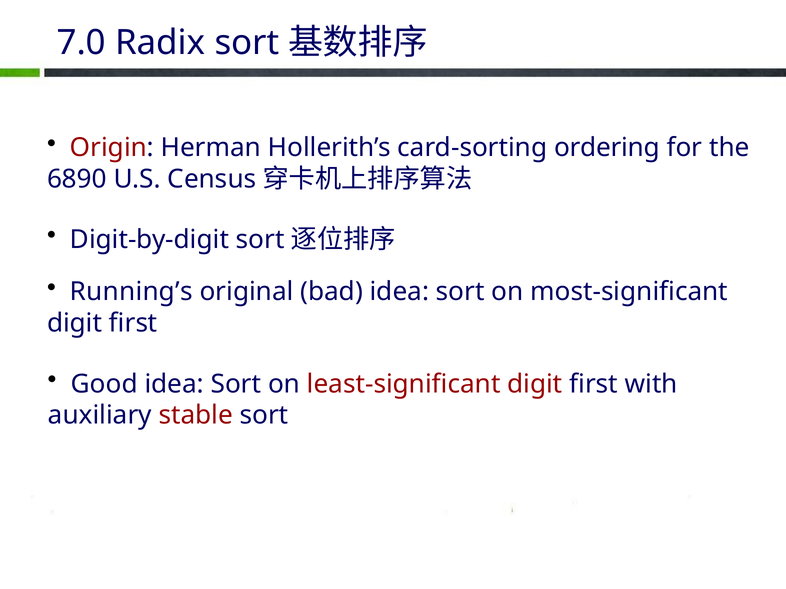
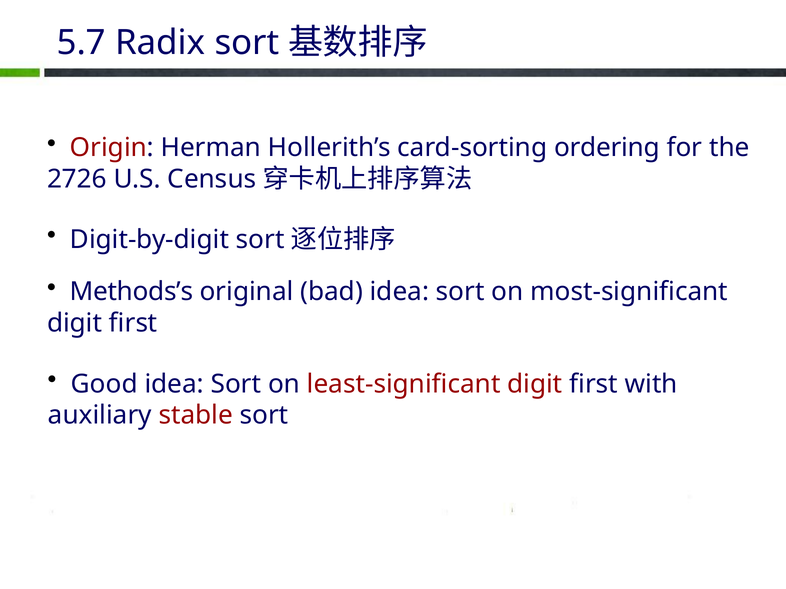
7.0: 7.0 -> 5.7 (81, 43)
6890: 6890 -> 2726 (77, 179)
Running’s: Running’s -> Methods’s (131, 292)
